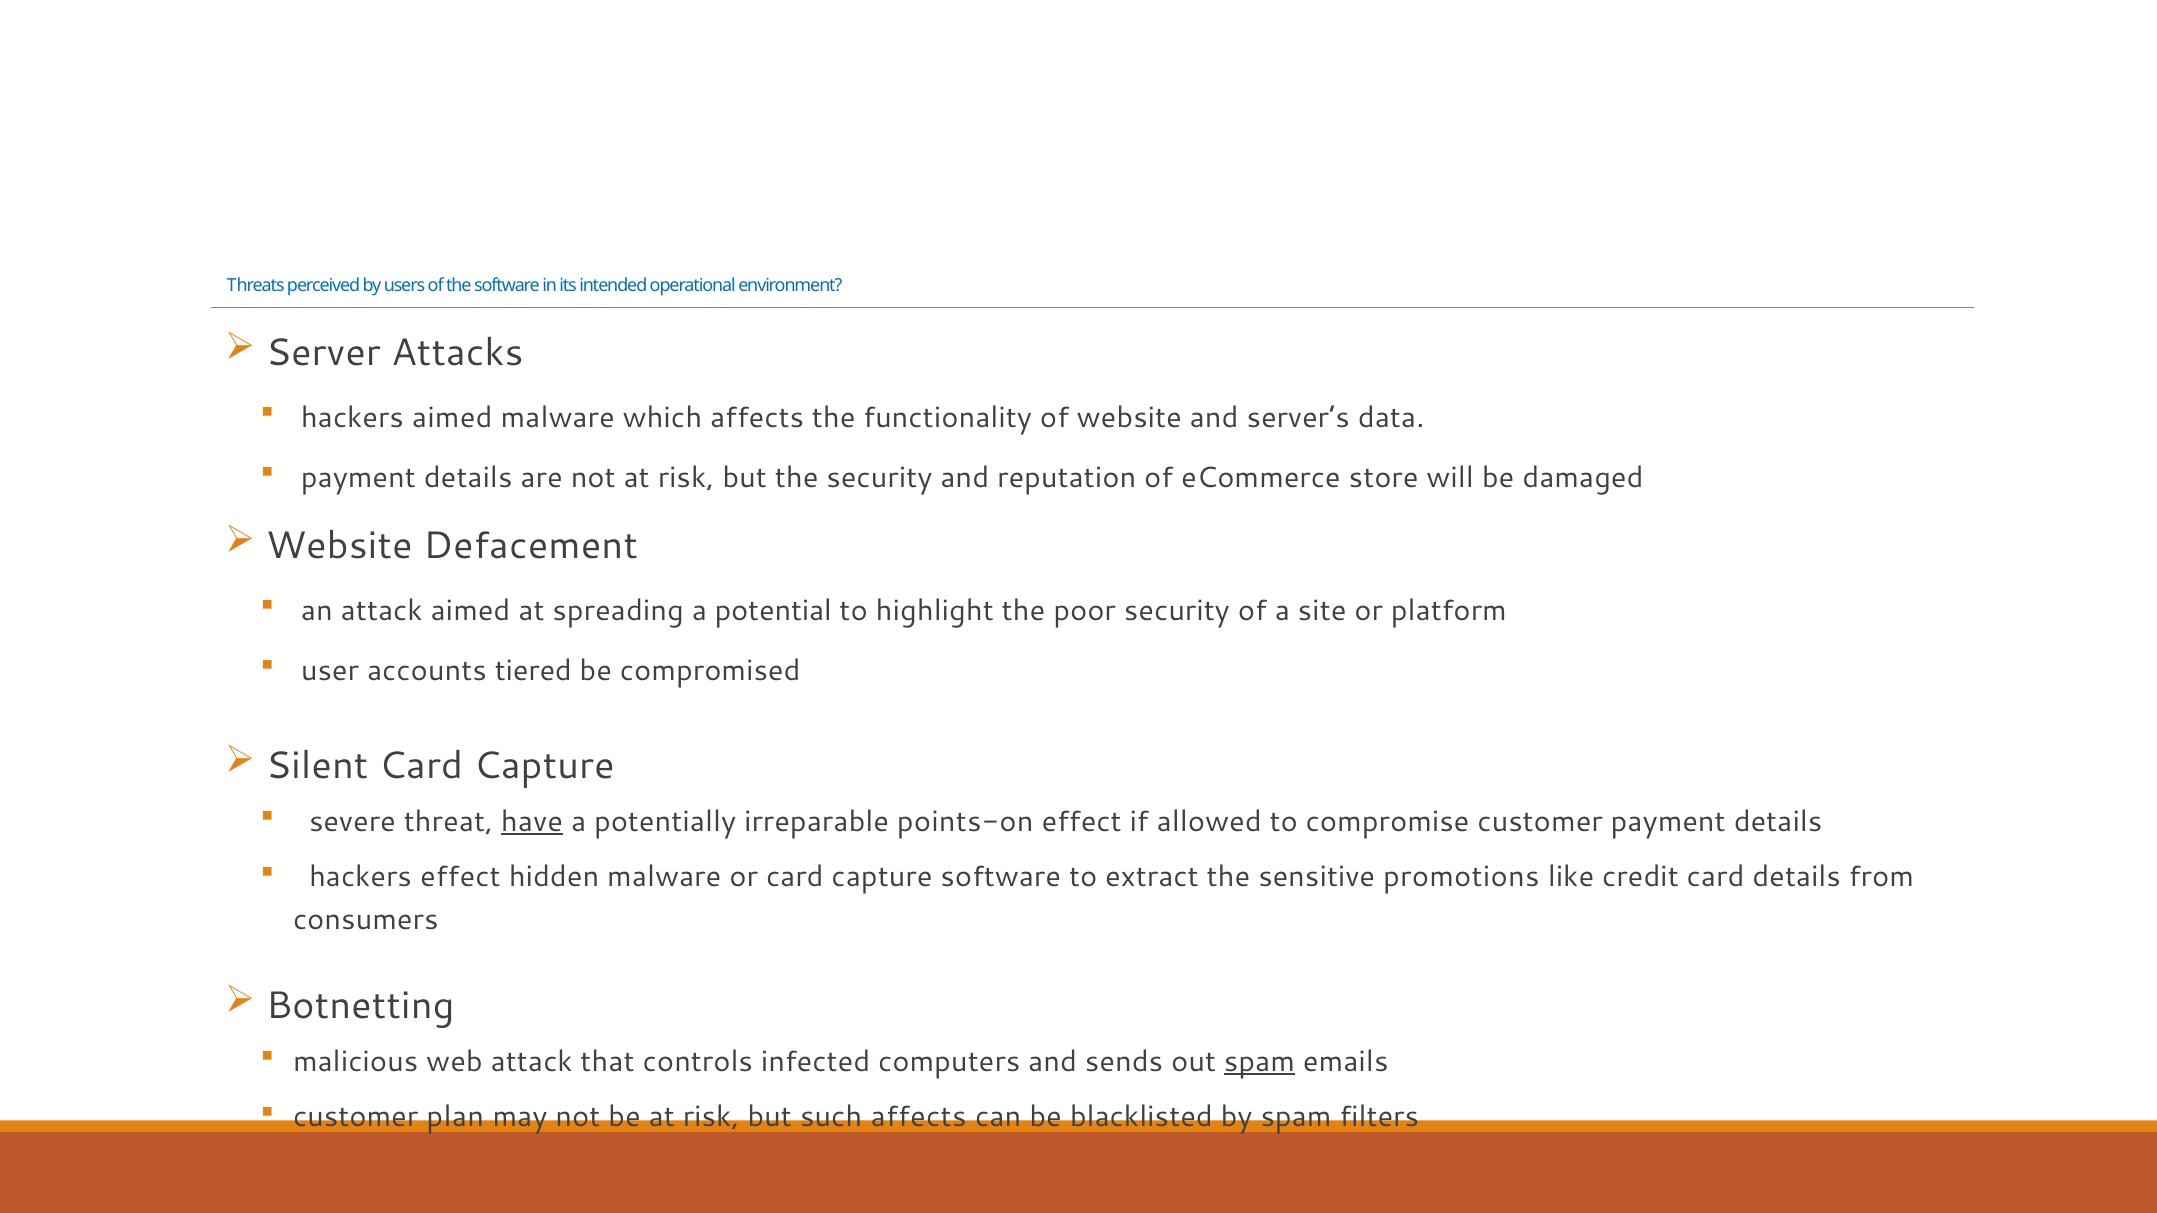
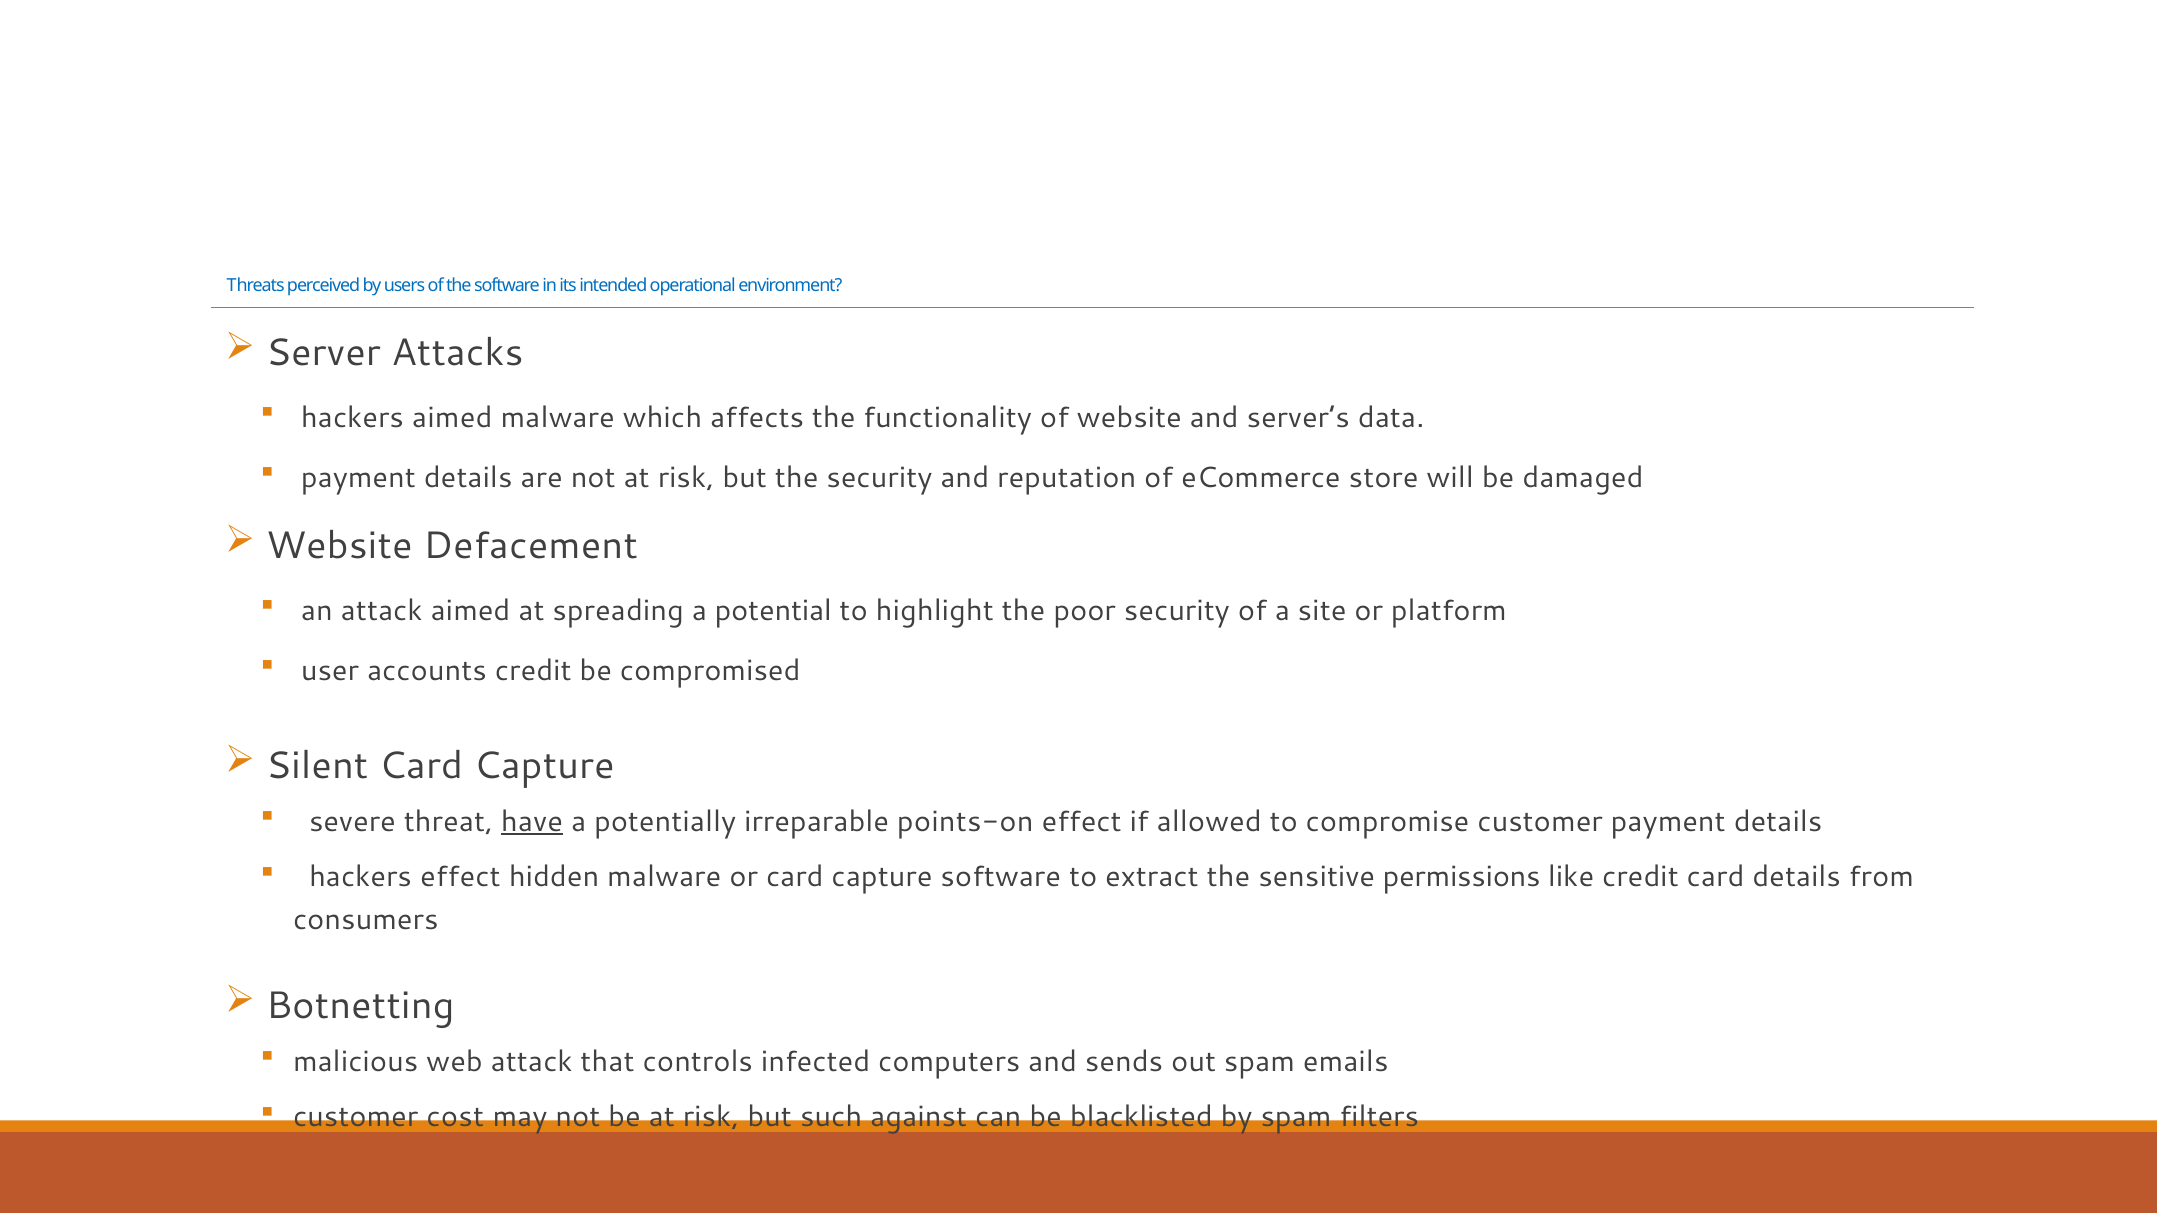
accounts tiered: tiered -> credit (533, 671)
promotions: promotions -> permissions (1462, 878)
spam underline: present -> none (1260, 1062)
plan: plan -> cost (455, 1117)
such affects: affects -> against (919, 1117)
